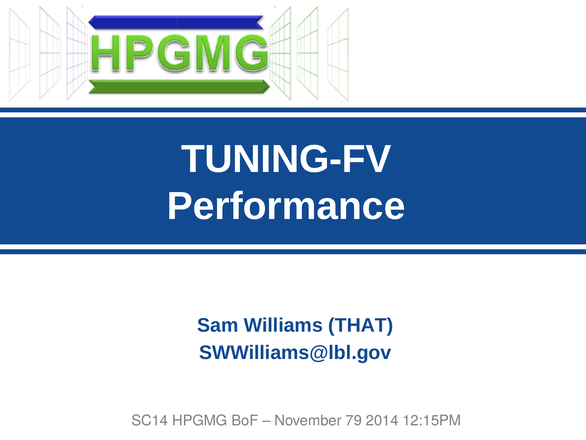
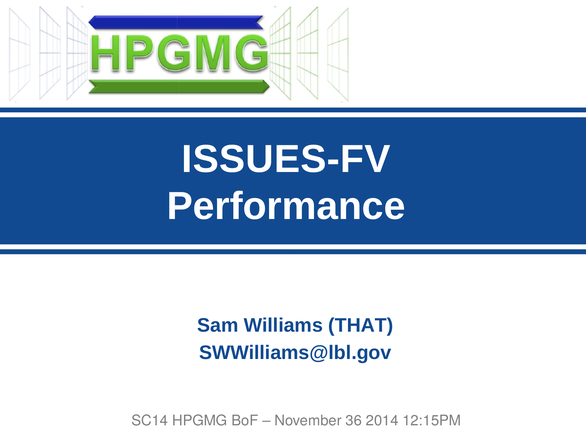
TUNING-FV: TUNING-FV -> ISSUES-FV (286, 159)
79: 79 -> 36 (354, 420)
